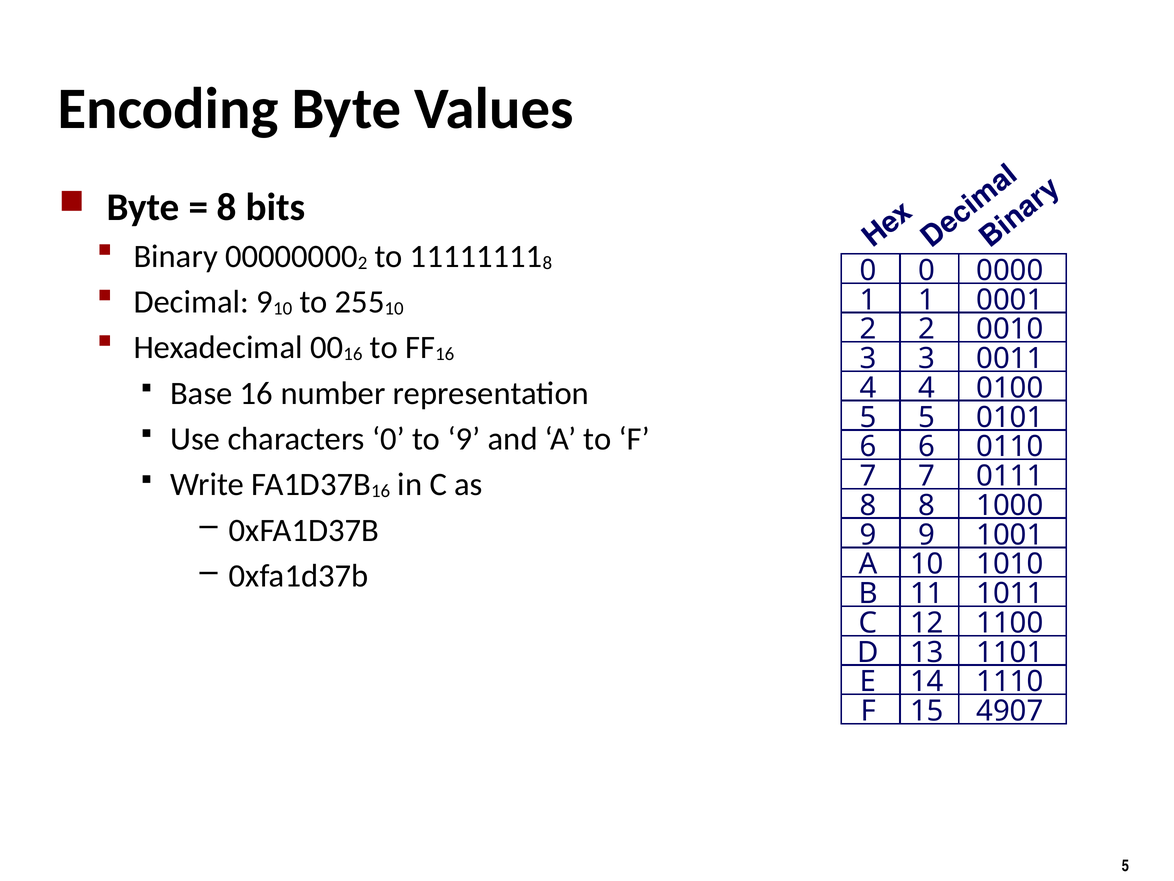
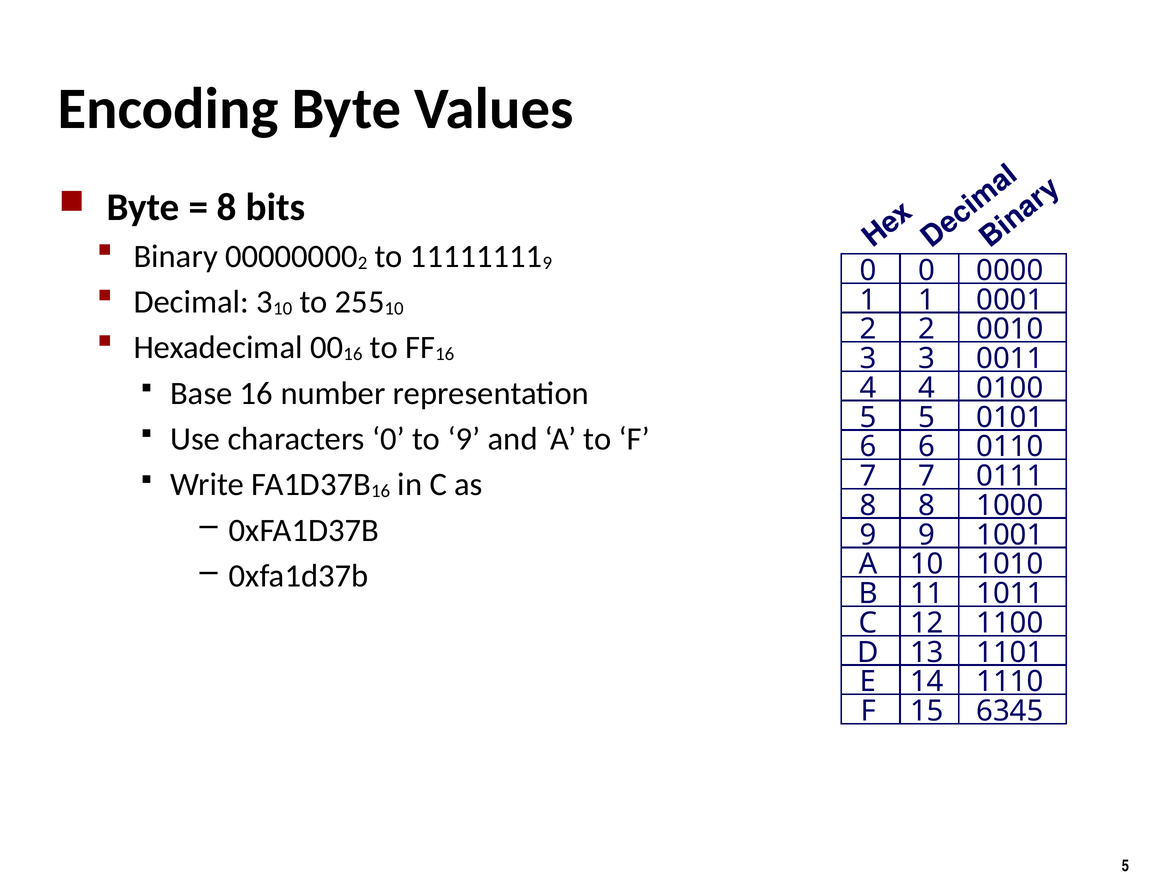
8: 8 -> 9 (547, 263)
Decimal 9: 9 -> 3 (265, 302)
4907: 4907 -> 6345 (1010, 711)
